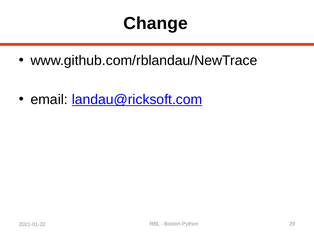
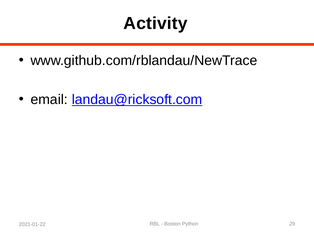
Change: Change -> Activity (156, 23)
